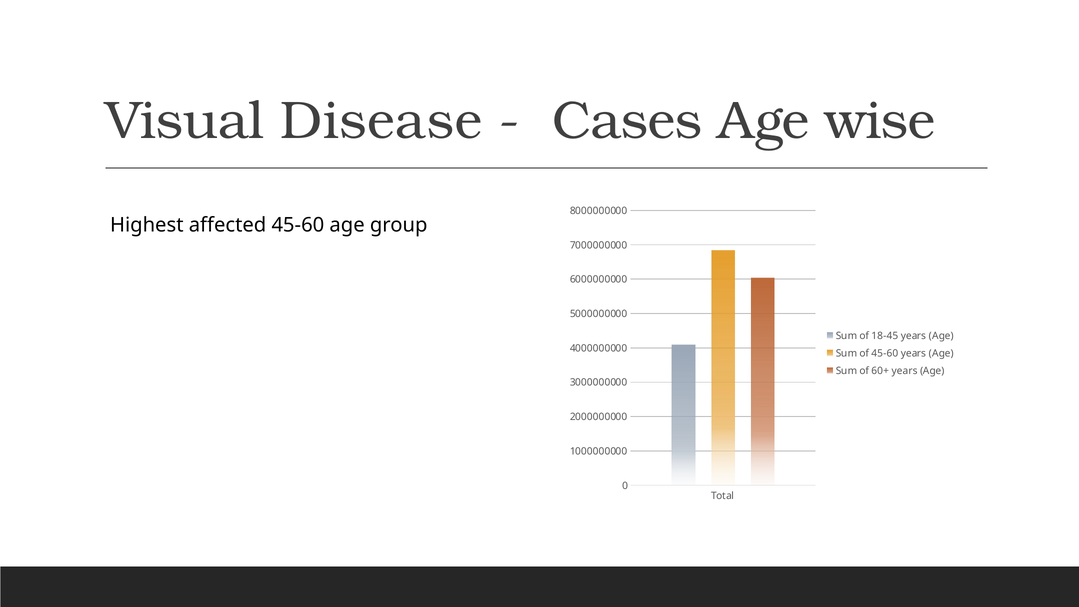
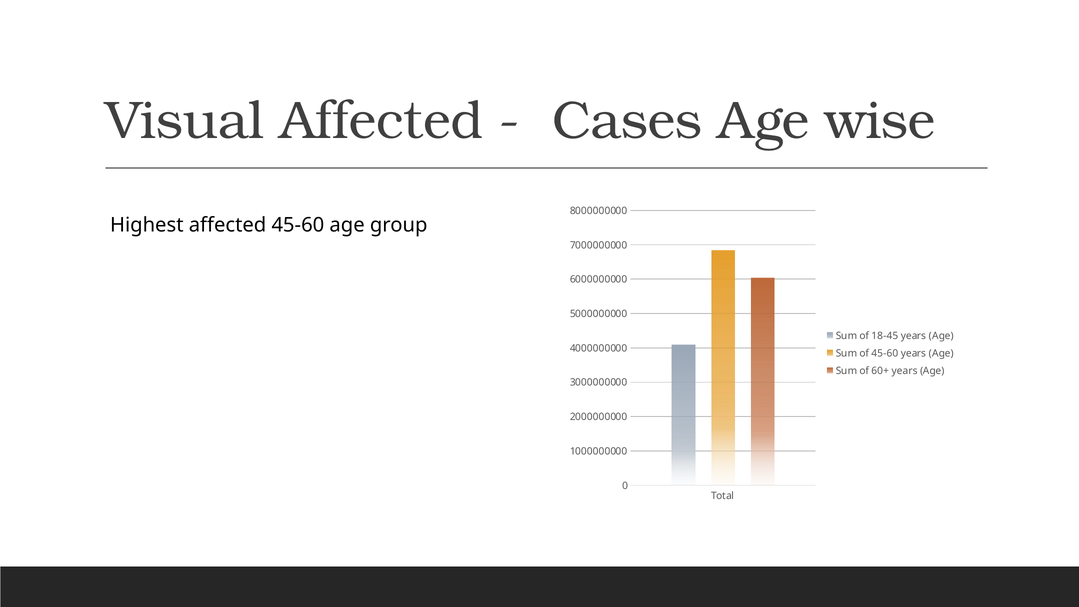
Visual Disease: Disease -> Affected (382, 121)
